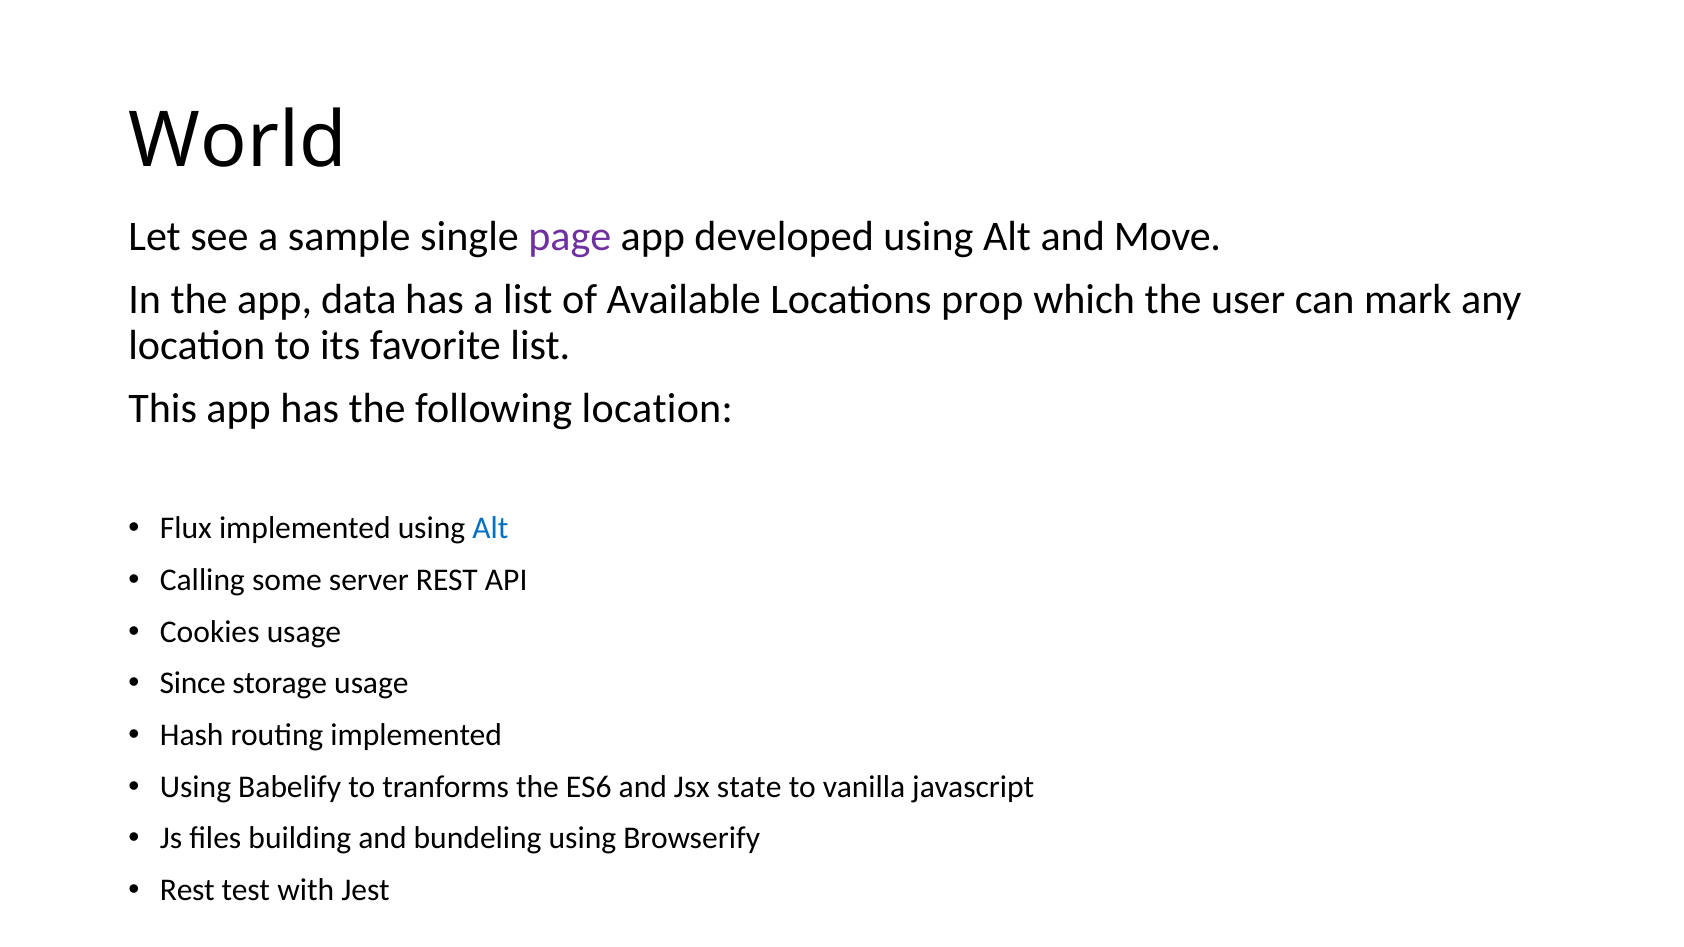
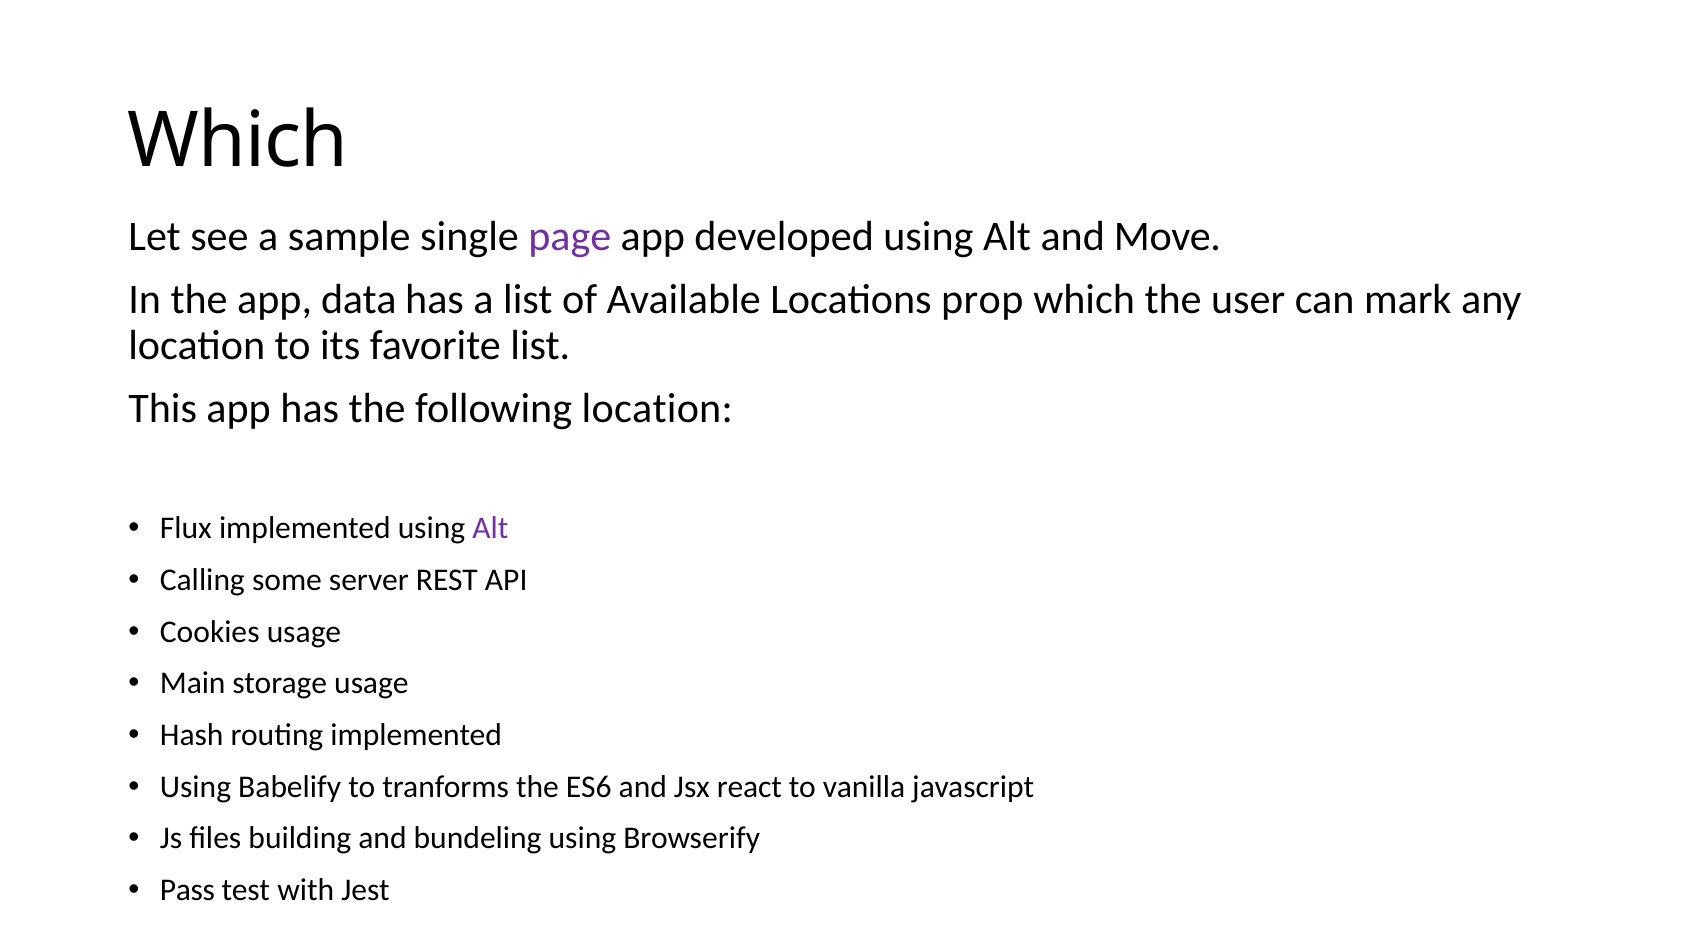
World: World -> Which (238, 141)
Alt colour: blue -> purple (490, 529)
Since: Since -> Main (193, 684)
state: state -> react (749, 787)
Rest: Rest -> Pass (187, 890)
